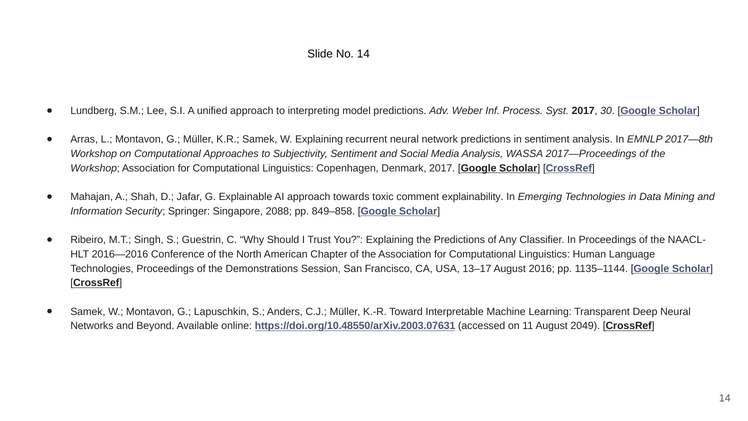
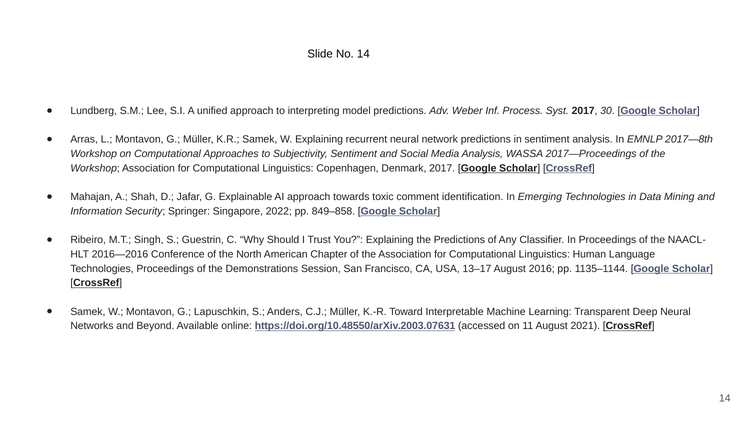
explainability: explainability -> identification (473, 197)
2088: 2088 -> 2022 (279, 211)
2049: 2049 -> 2021 (585, 326)
